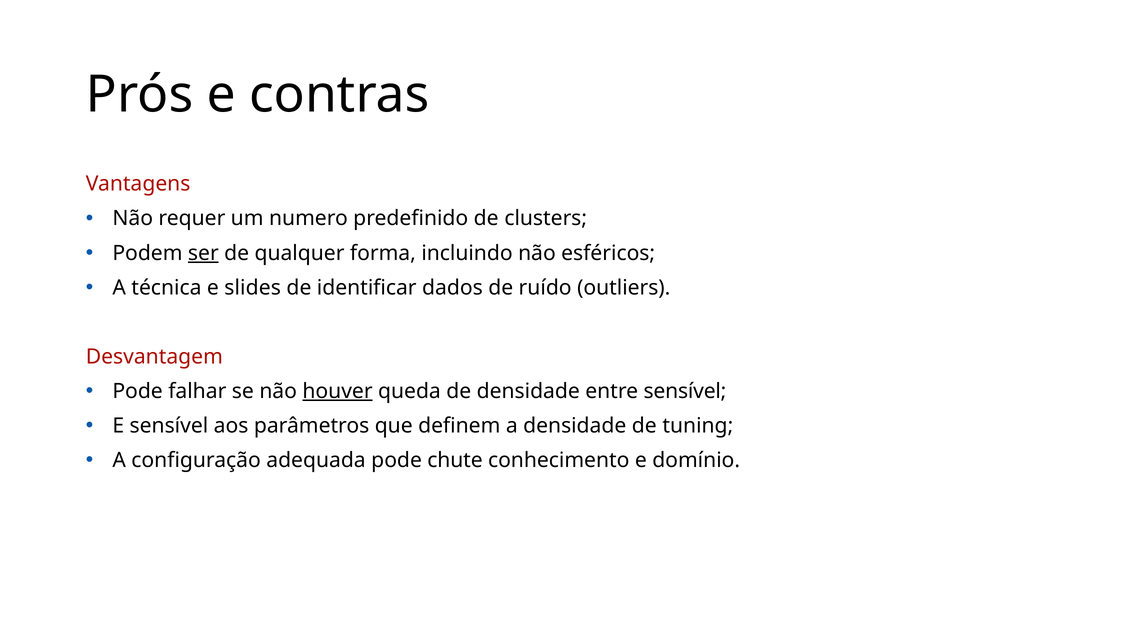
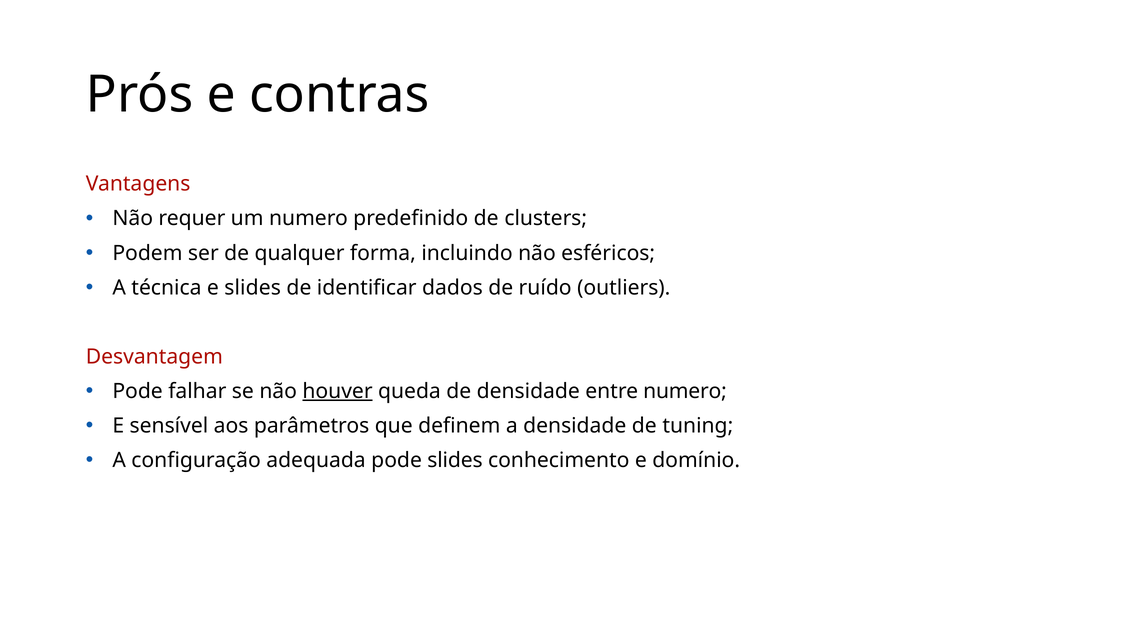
ser underline: present -> none (203, 253)
entre sensível: sensível -> numero (685, 391)
pode chute: chute -> slides (455, 460)
